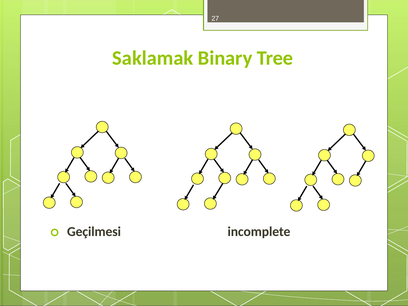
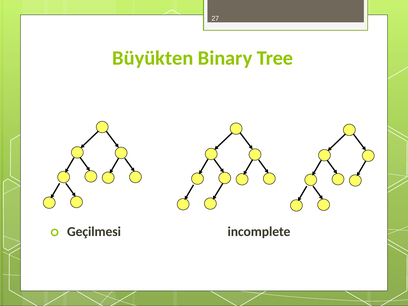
Saklamak: Saklamak -> Büyükten (153, 58)
